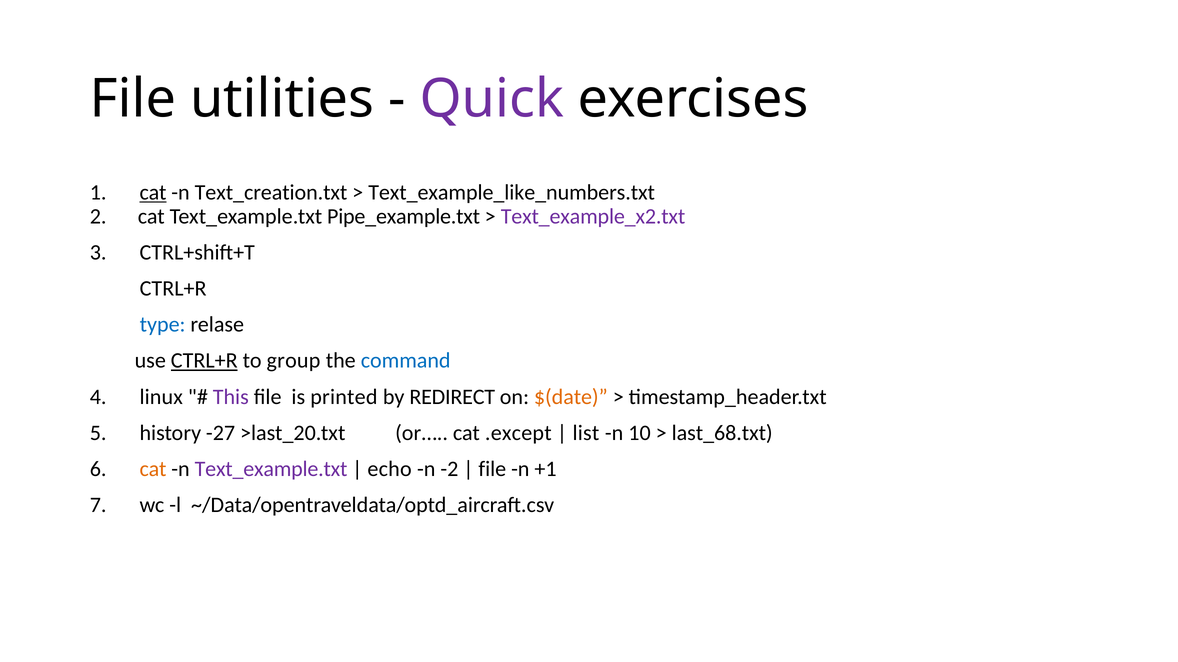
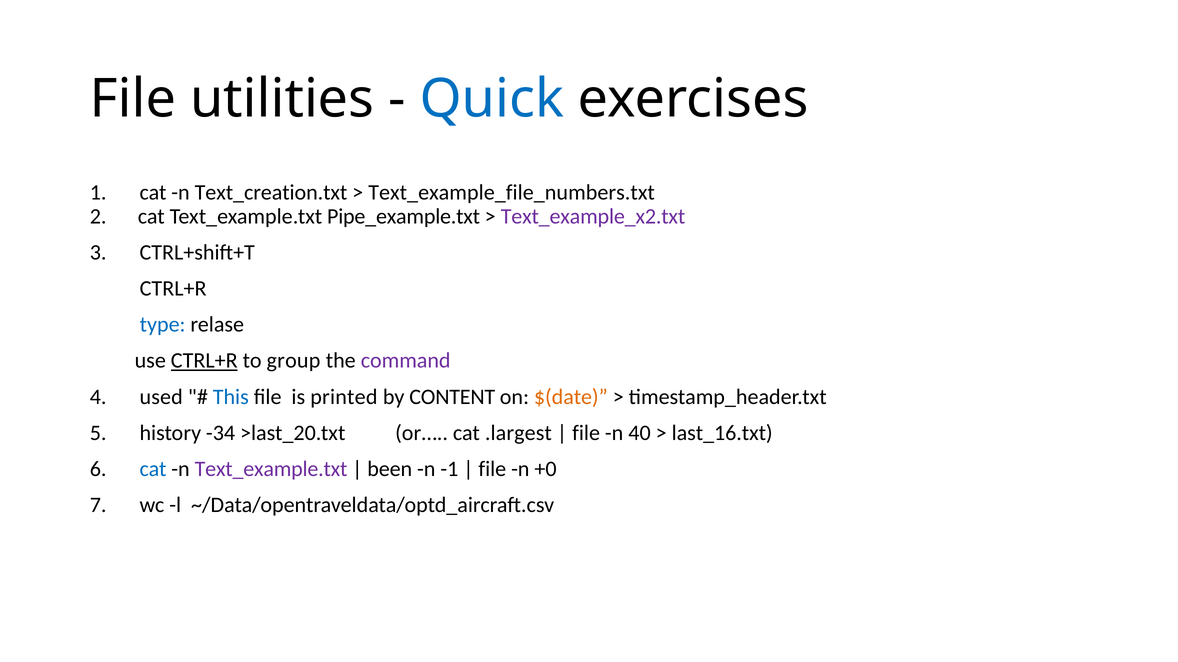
Quick colour: purple -> blue (492, 99)
cat underline: present -> none (153, 193)
Text_example_like_numbers.txt: Text_example_like_numbers.txt -> Text_example_file_numbers.txt (512, 193)
command colour: blue -> purple (406, 361)
linux: linux -> used (161, 397)
This colour: purple -> blue (231, 397)
REDIRECT: REDIRECT -> CONTENT (452, 397)
-27: -27 -> -34 (221, 433)
.except: .except -> .largest (518, 433)
list: list -> file (586, 433)
10: 10 -> 40 (640, 433)
last_68.txt: last_68.txt -> last_16.txt (722, 433)
cat colour: orange -> blue (153, 469)
echo: echo -> been (390, 469)
-2: -2 -> -1 (449, 469)
+1: +1 -> +0 (546, 469)
